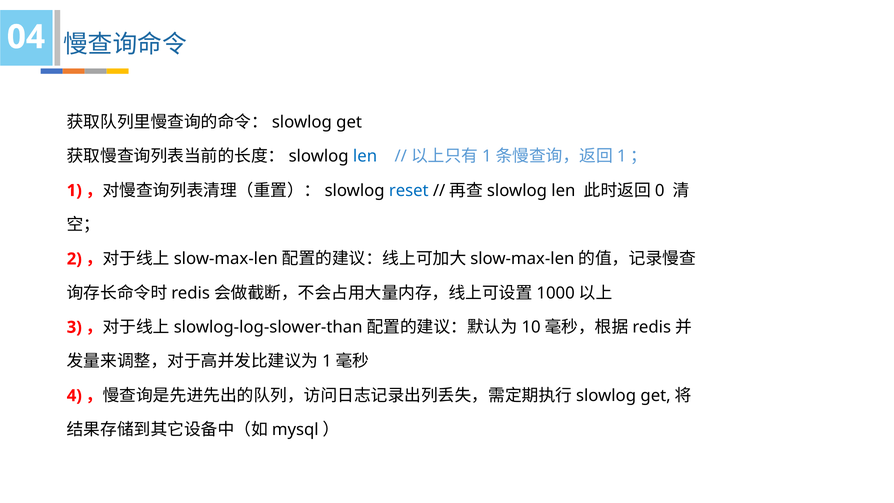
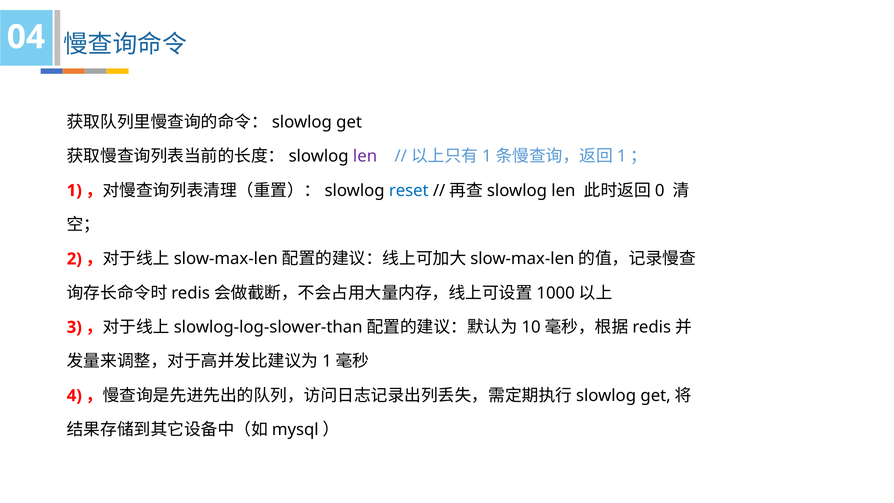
len colour: blue -> purple (365, 156)
